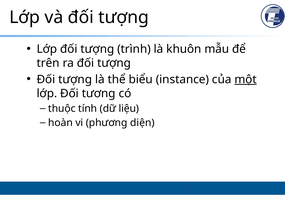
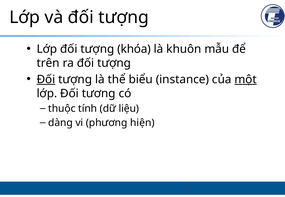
trình: trình -> khóa (134, 49)
Đối underline: none -> present (46, 79)
hoàn: hoàn -> dàng (60, 123)
diện: diện -> hiện (142, 123)
